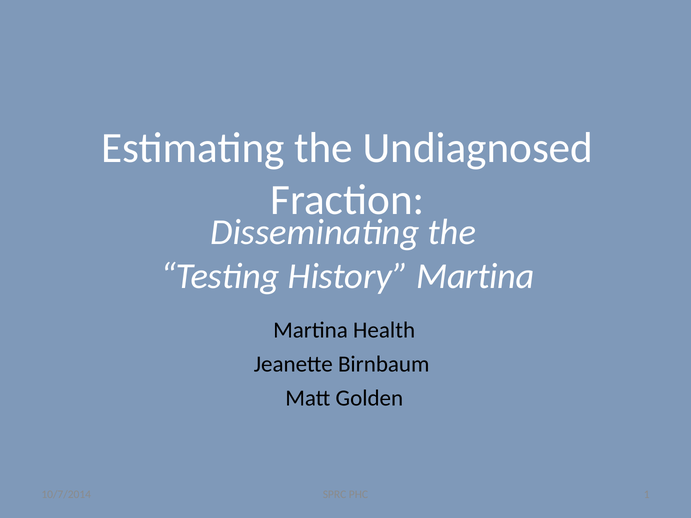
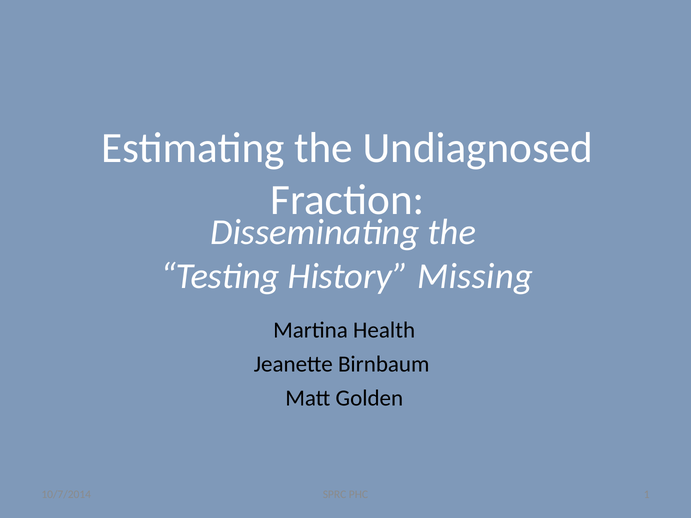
History Martina: Martina -> Missing (475, 276)
